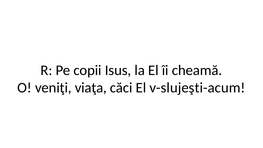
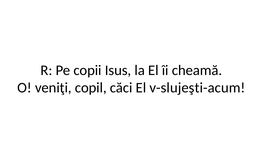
viaţa: viaţa -> copil (91, 88)
